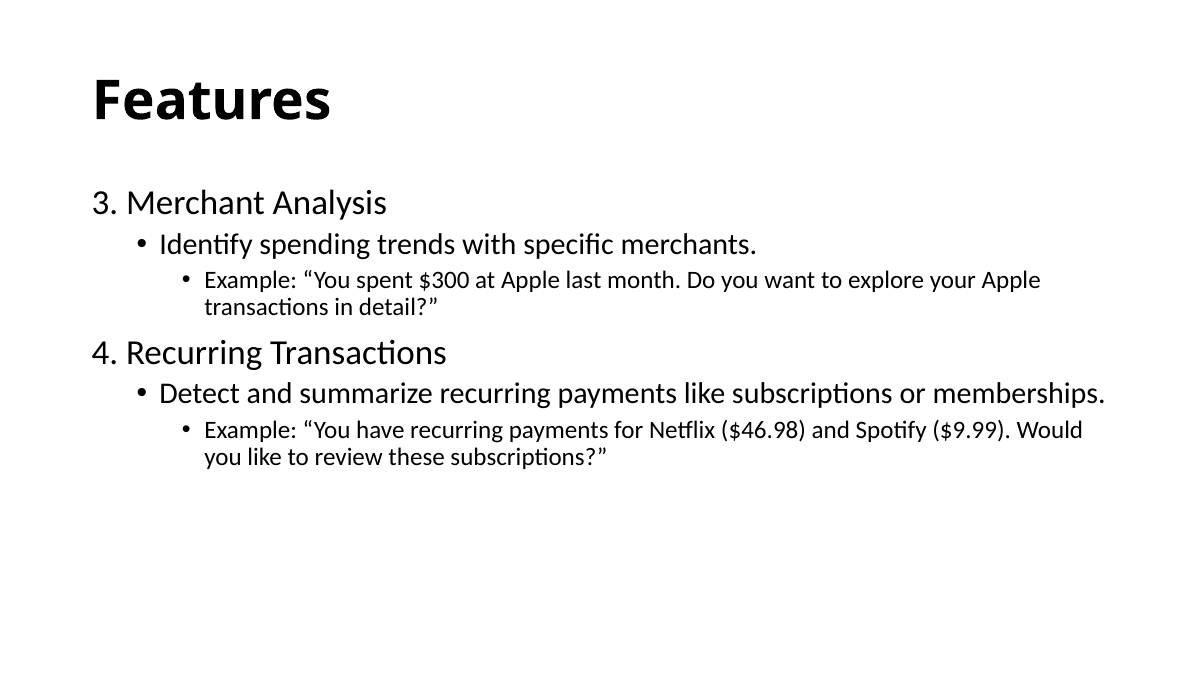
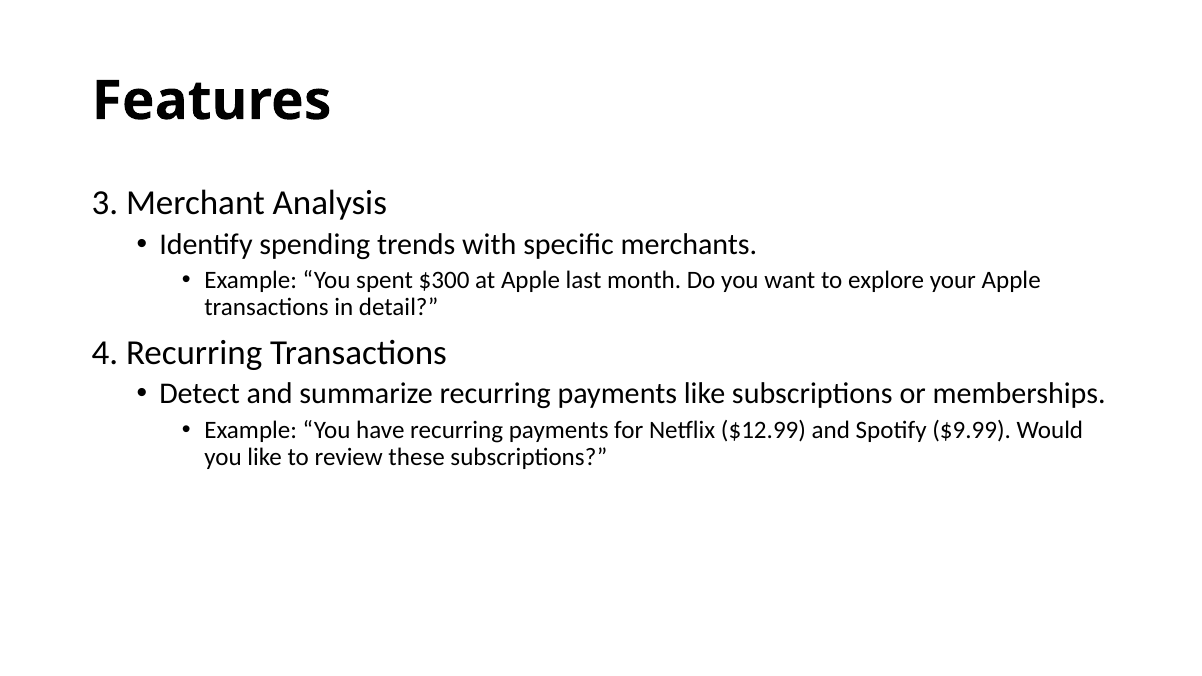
$46.98: $46.98 -> $12.99 (764, 430)
